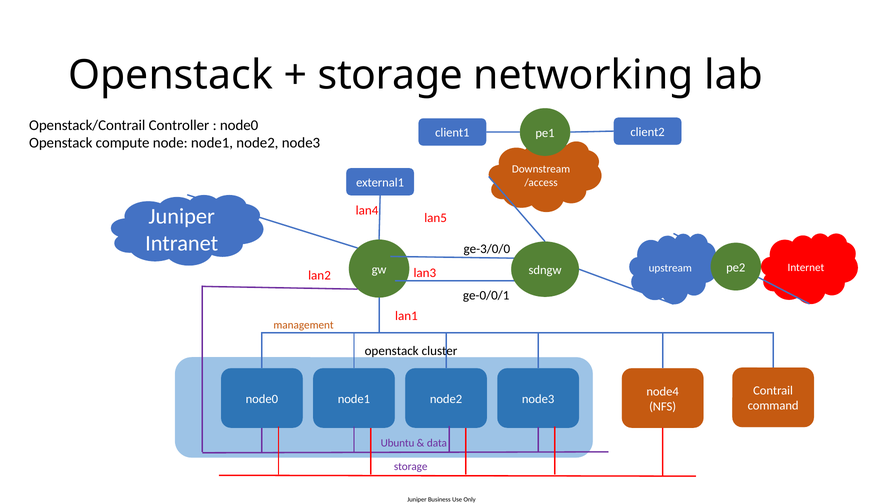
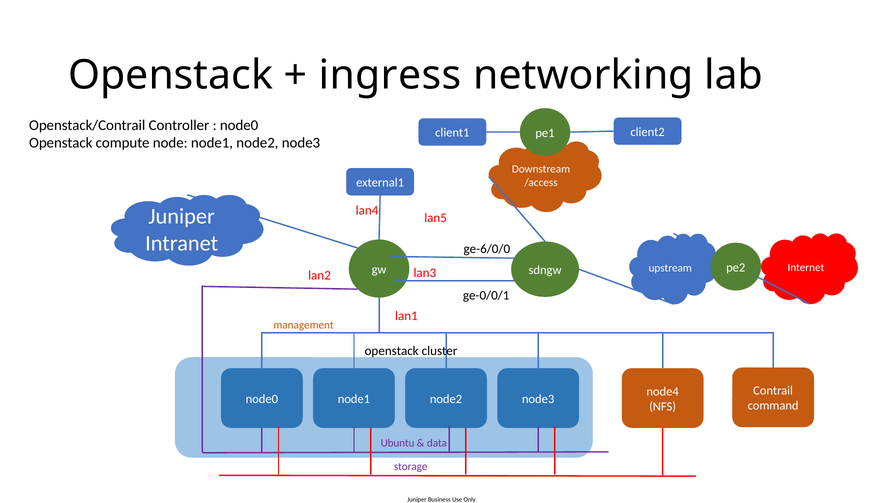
storage: storage -> ingress (390, 75)
ge-3/0/0: ge-3/0/0 -> ge-6/0/0 (487, 249)
